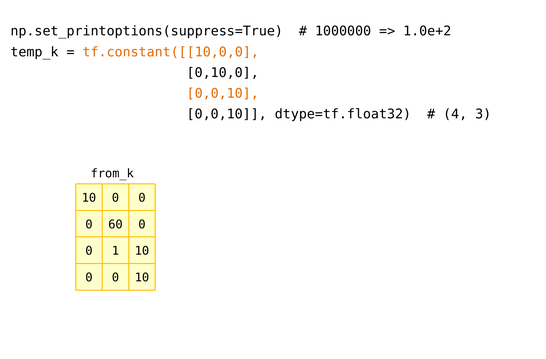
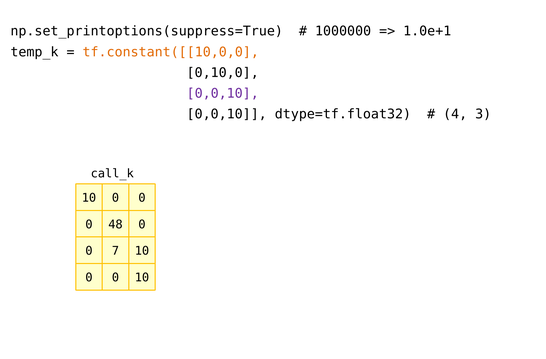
1.0e+2: 1.0e+2 -> 1.0e+1 (427, 31)
0,0,10 colour: orange -> purple (223, 93)
from_k: from_k -> call_k (112, 173)
60: 60 -> 48 (115, 224)
1: 1 -> 7 (115, 251)
